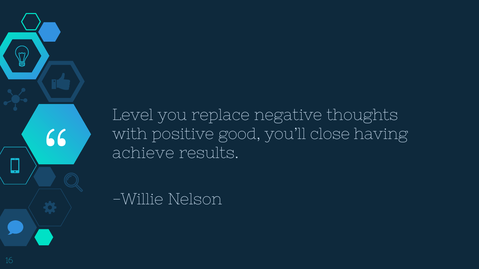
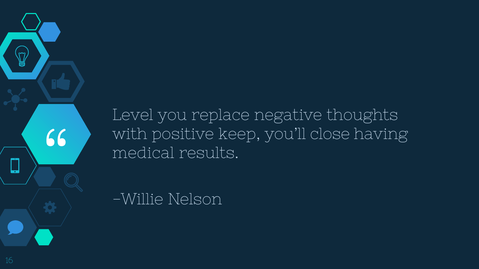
good: good -> keep (239, 134)
achieve: achieve -> medical (143, 153)
